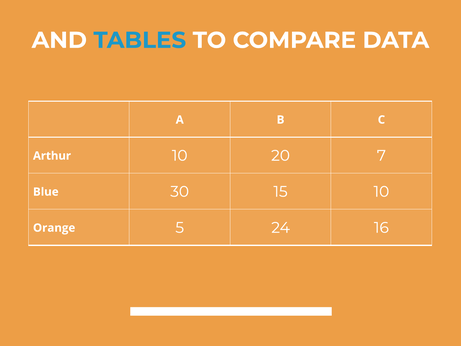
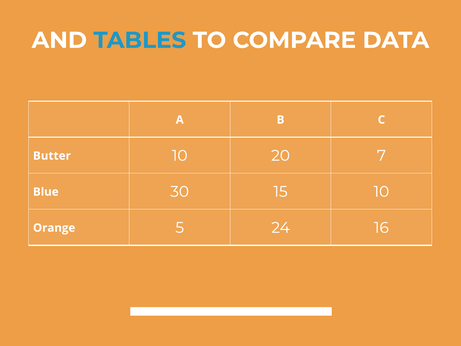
Arthur: Arthur -> Butter (52, 156)
